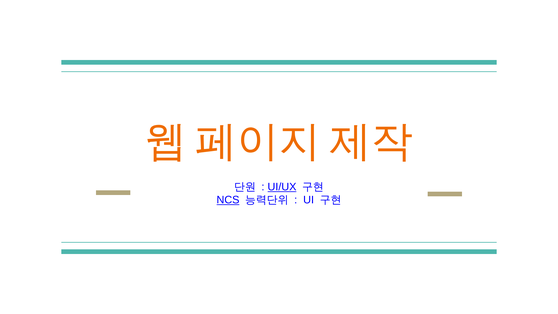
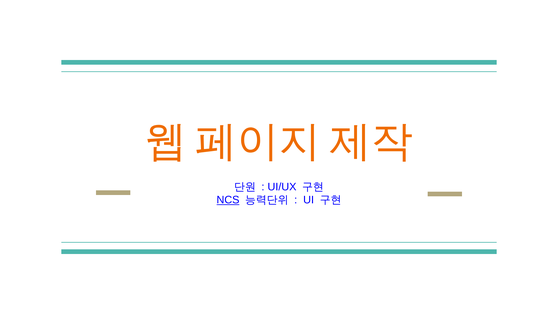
UI/UX underline: present -> none (282, 187)
